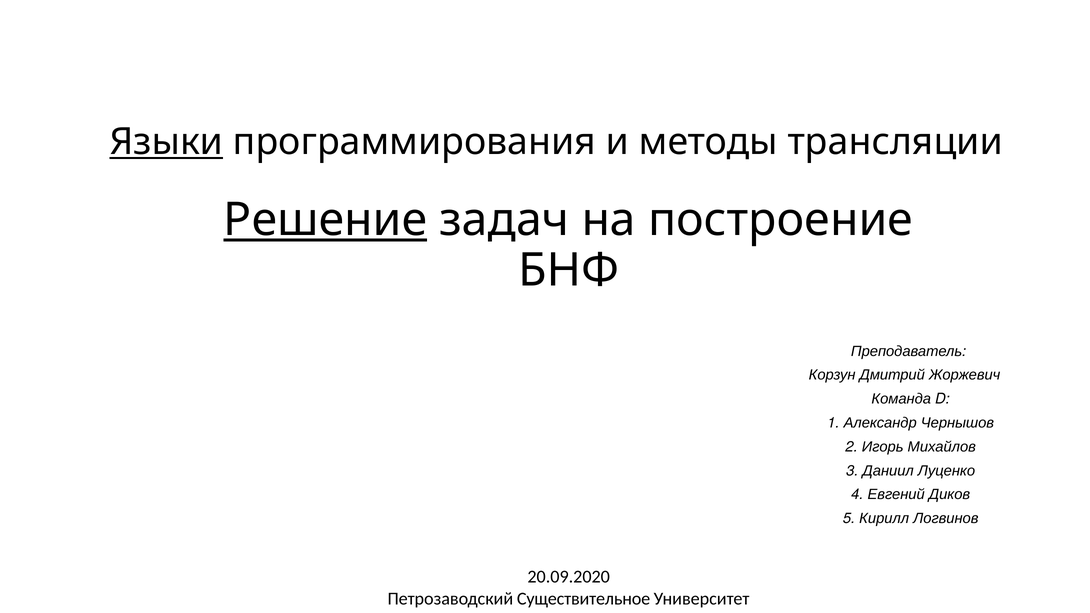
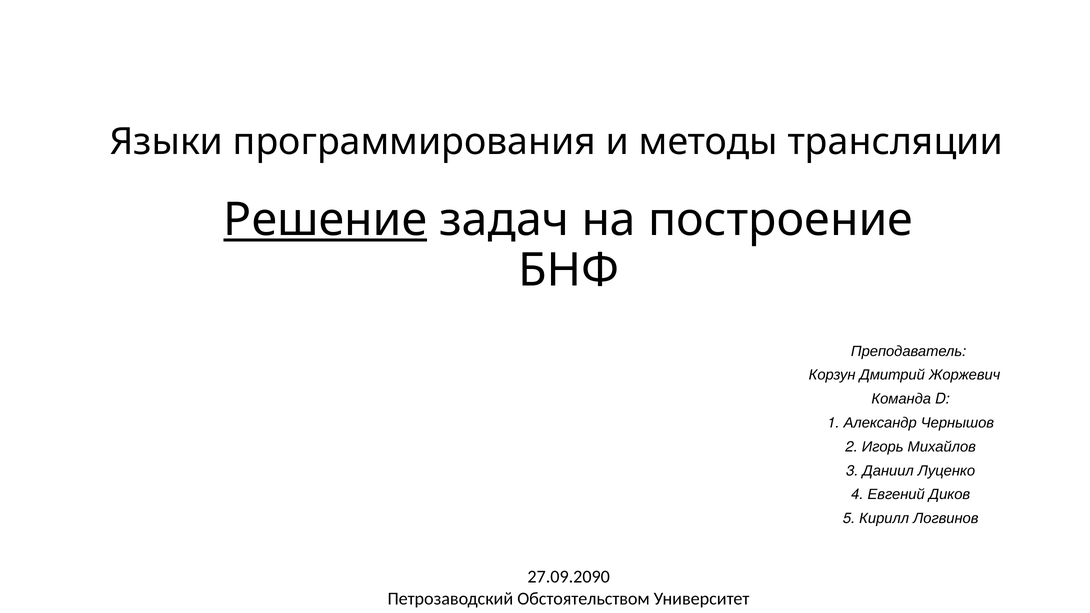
Языки underline: present -> none (166, 142)
20.09.2020: 20.09.2020 -> 27.09.2090 (569, 577)
Существительное: Существительное -> Обстоятельством (584, 599)
